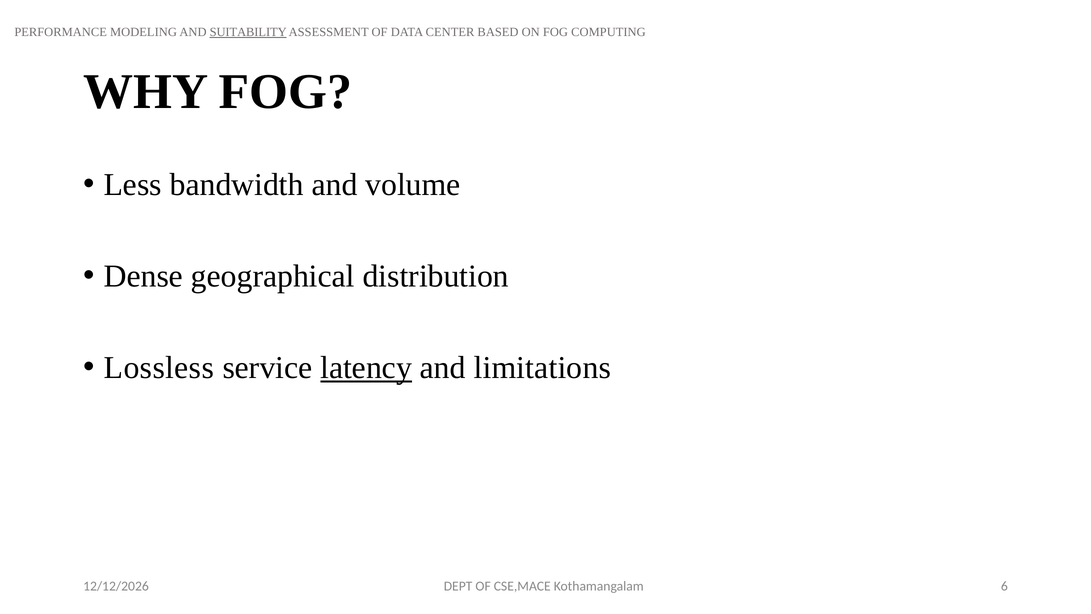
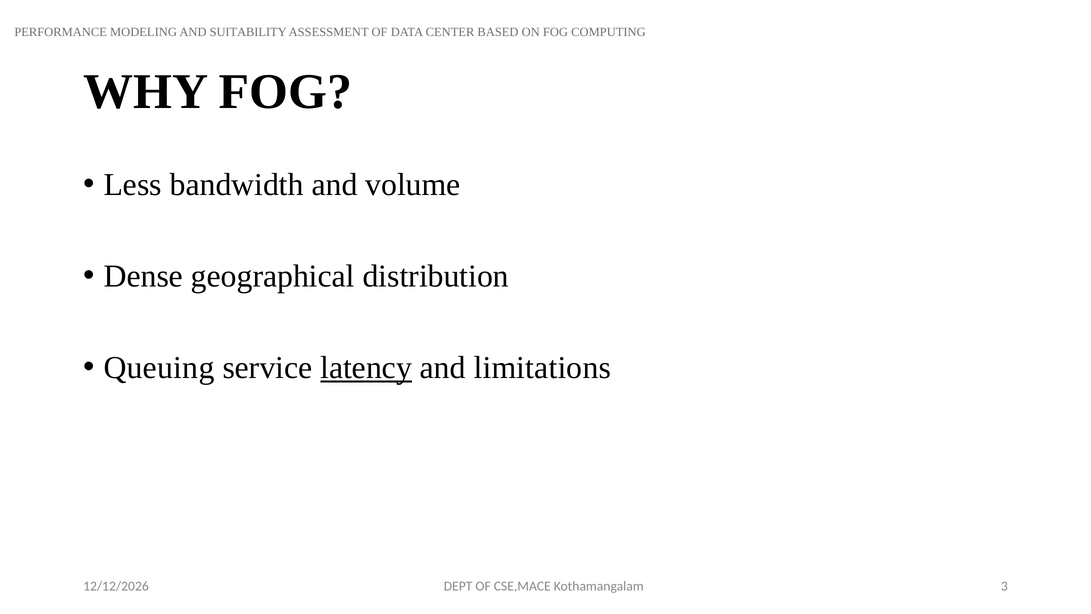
SUITABILITY underline: present -> none (248, 32)
Lossless: Lossless -> Queuing (159, 367)
6: 6 -> 3 (1004, 586)
